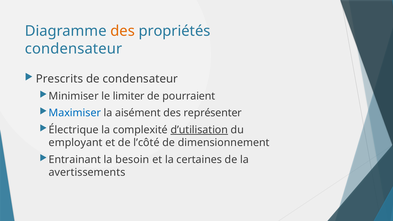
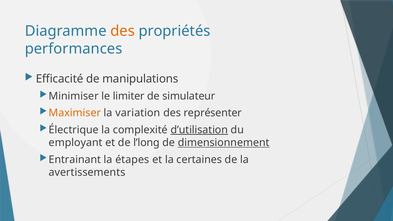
condensateur: condensateur -> performances (74, 49)
Prescrits: Prescrits -> Efficacité (60, 79)
de condensateur: condensateur -> manipulations (140, 79)
pourraient: pourraient -> simulateur (189, 96)
Maximiser colour: blue -> orange (75, 113)
aisément: aisément -> variation (138, 113)
l’côté: l’côté -> l’long (147, 143)
dimensionnement underline: none -> present (224, 143)
besoin: besoin -> étapes (132, 160)
